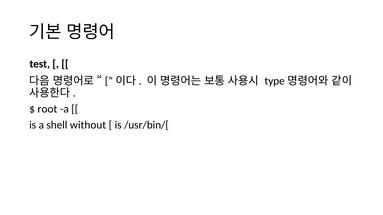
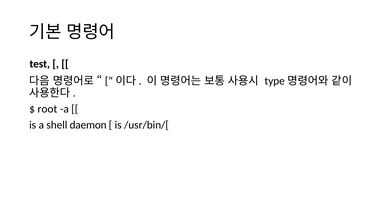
without: without -> daemon (88, 125)
